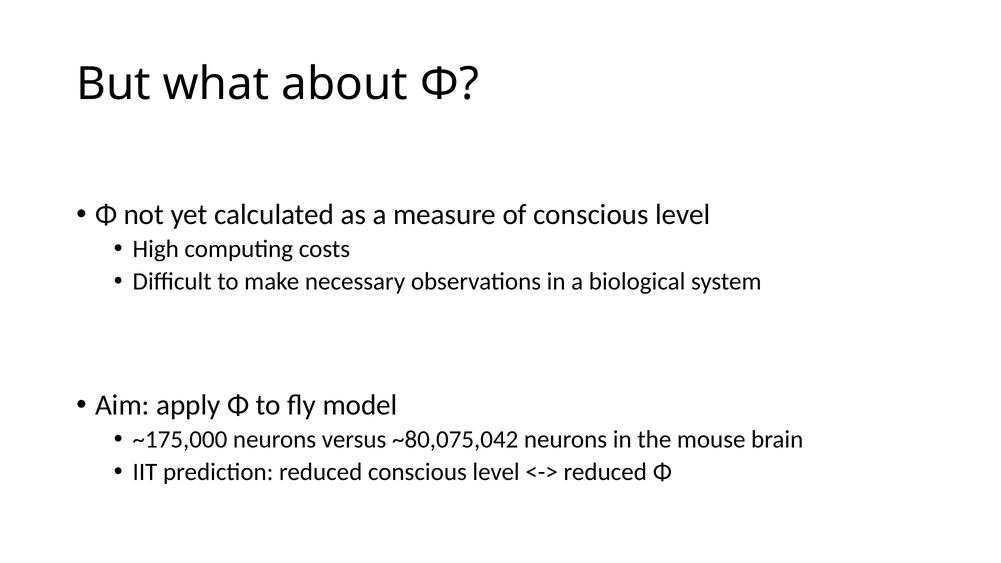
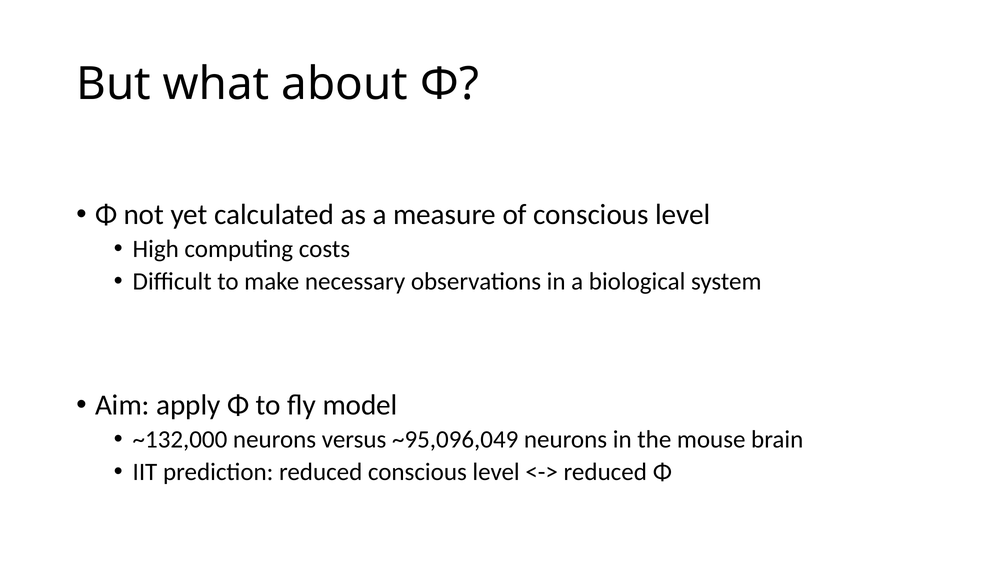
~175,000: ~175,000 -> ~132,000 (180, 440)
~80,075,042: ~80,075,042 -> ~95,096,049 (455, 440)
